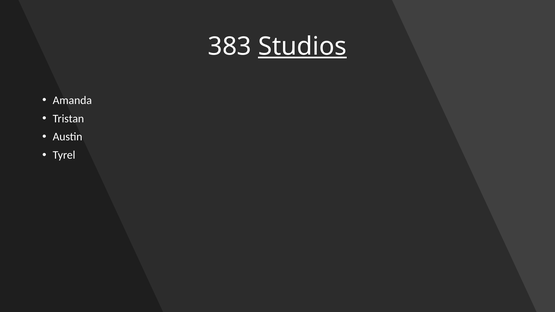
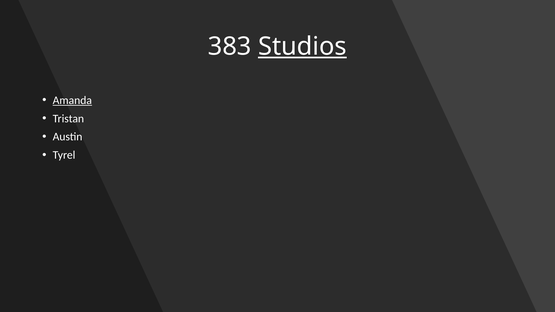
Amanda underline: none -> present (72, 100)
